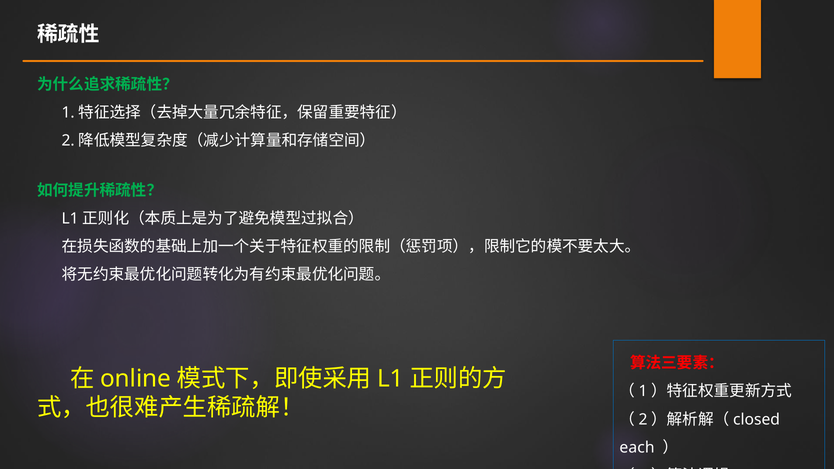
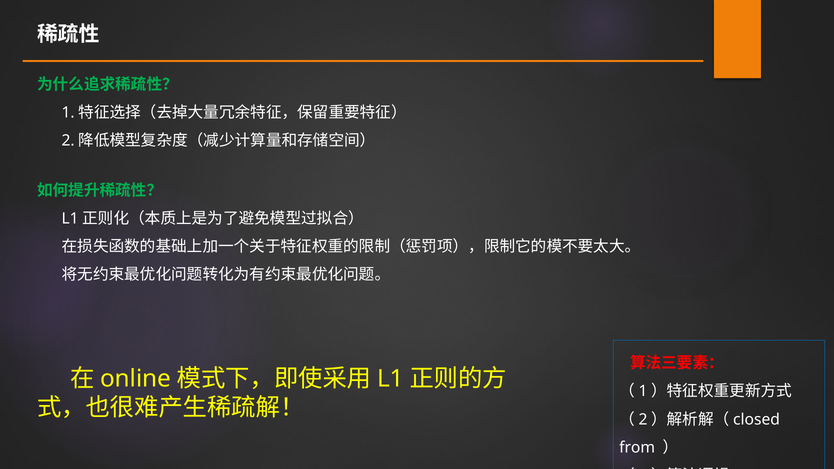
each: each -> from (637, 448)
